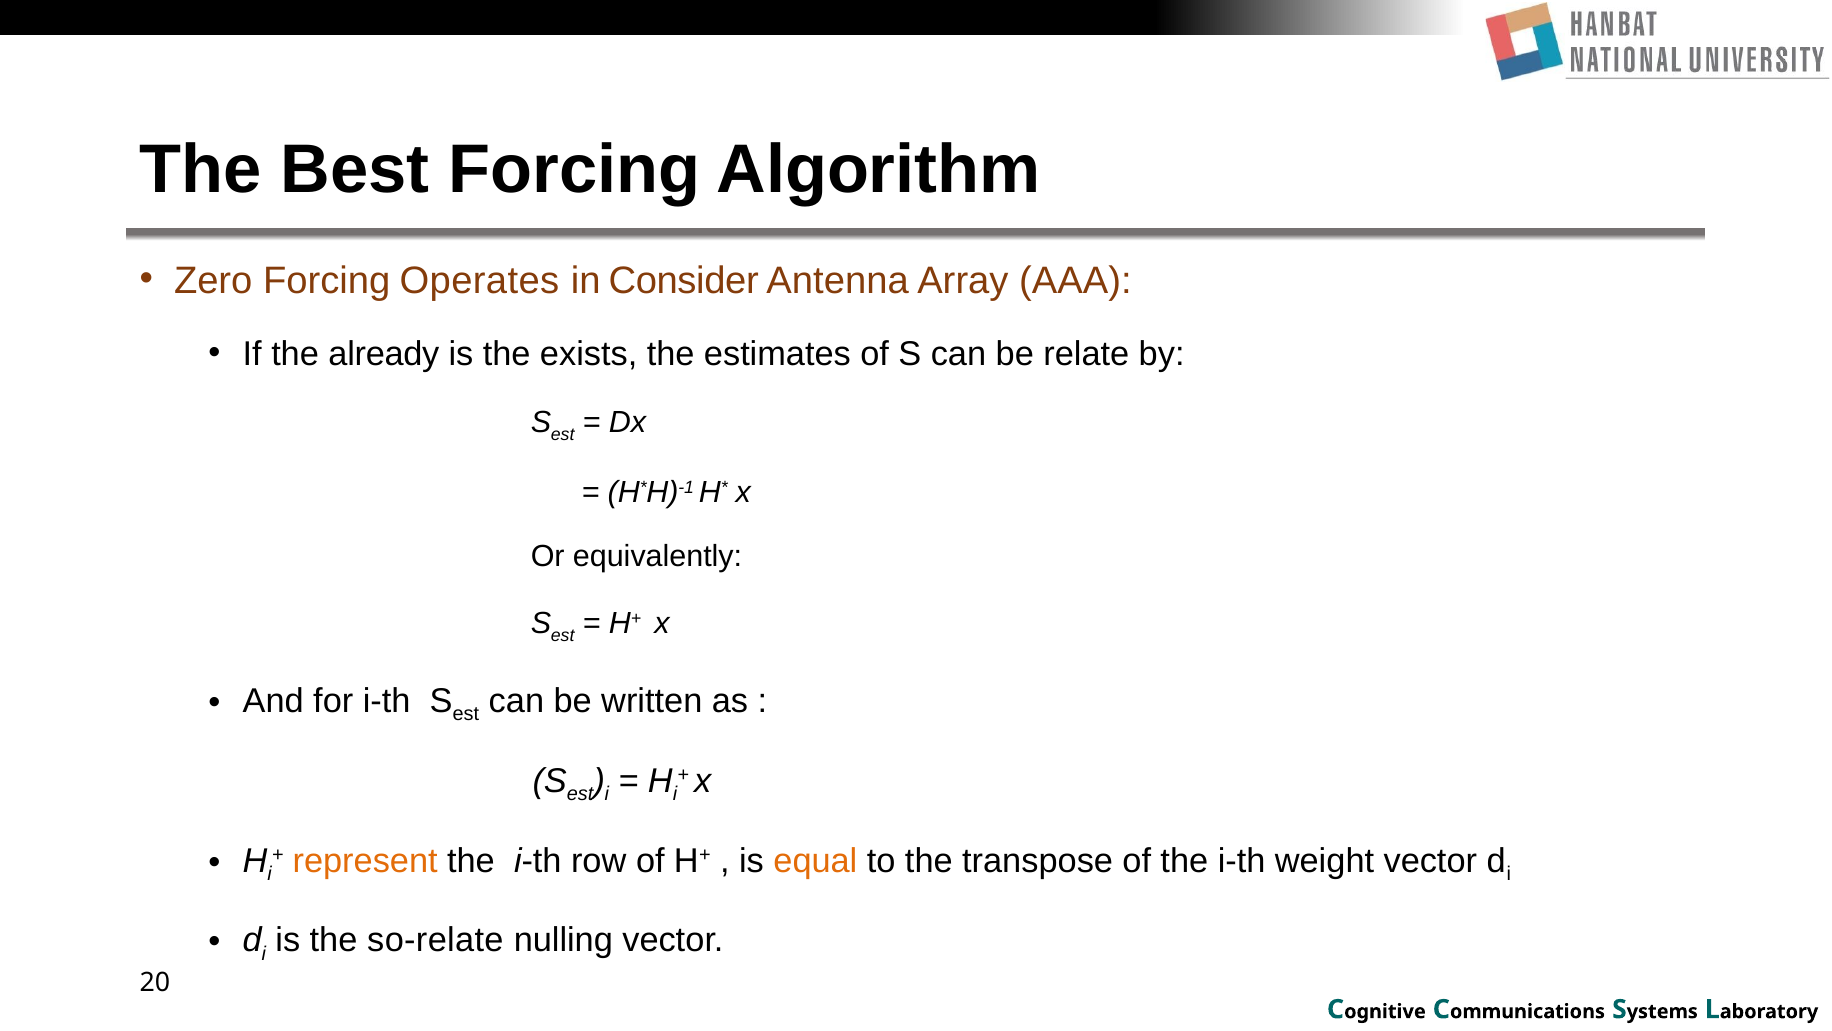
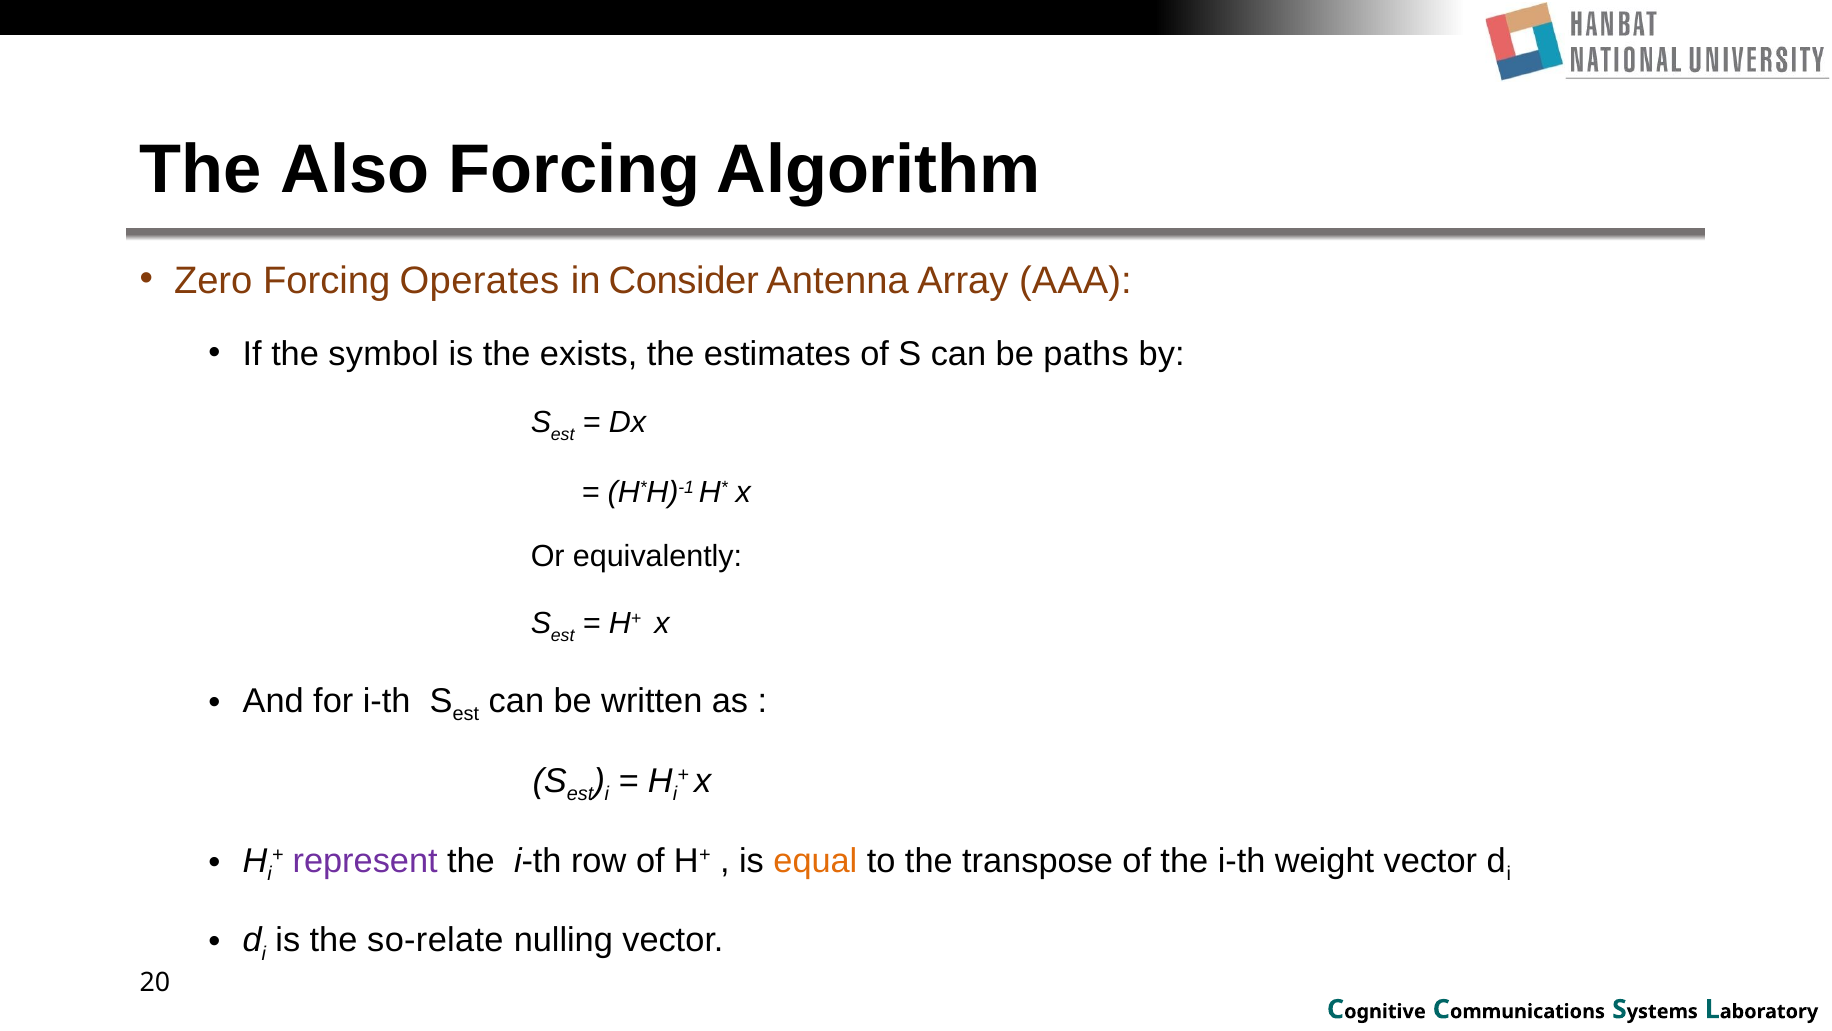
Best: Best -> Also (355, 169)
already: already -> symbol (384, 354)
relate: relate -> paths (1086, 354)
represent colour: orange -> purple (365, 860)
